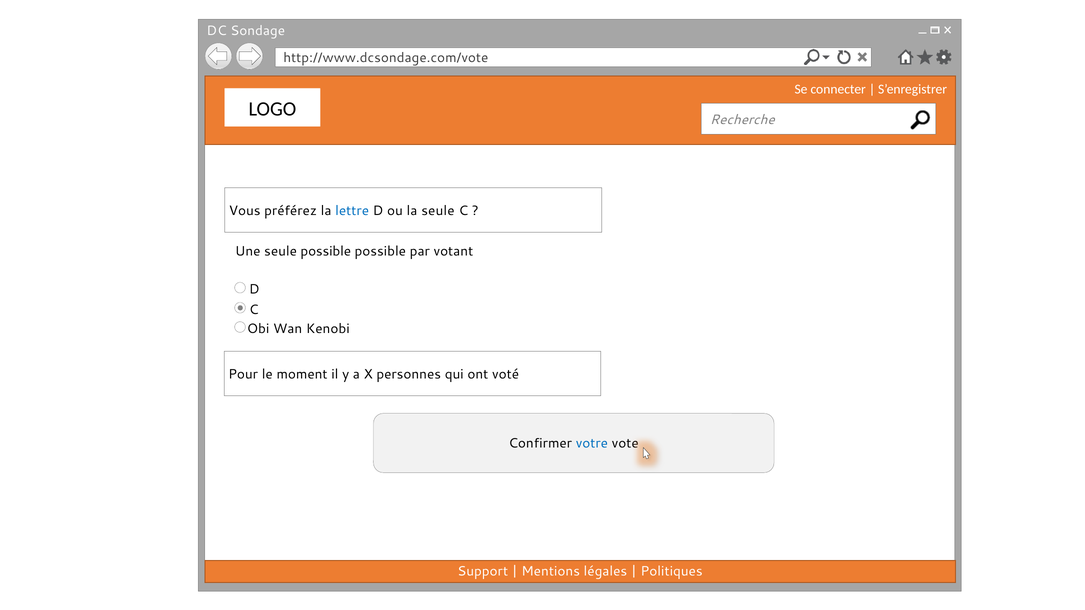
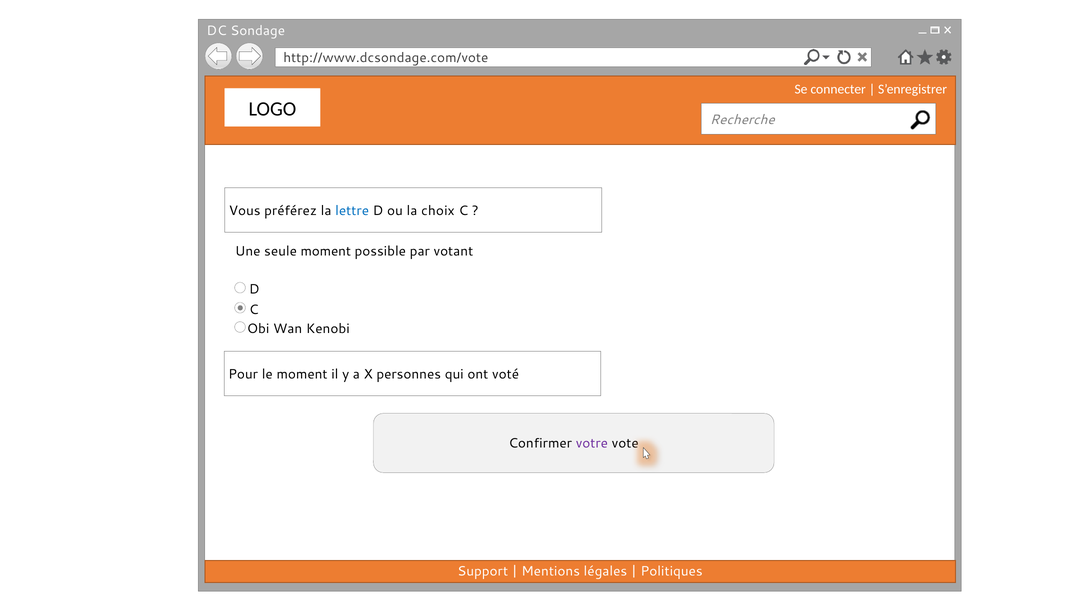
la seule: seule -> choix (438, 211)
seule possible: possible -> moment (326, 251)
votre colour: blue -> purple (592, 444)
